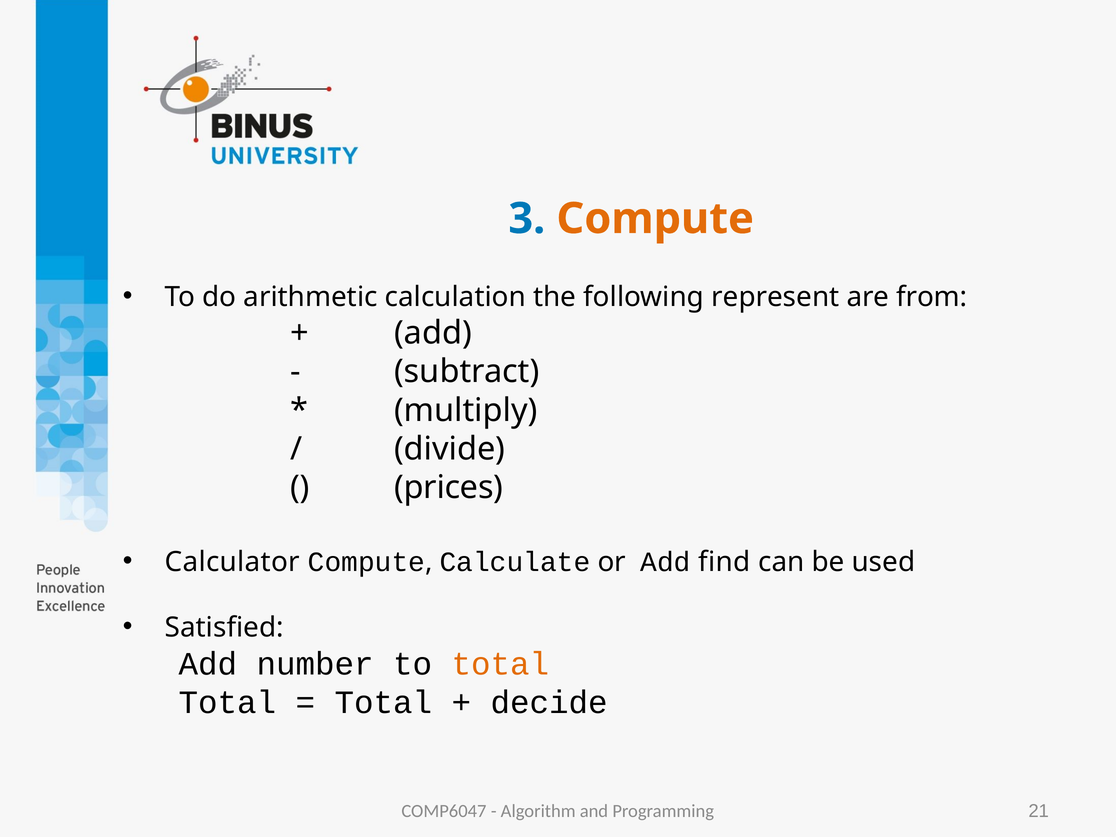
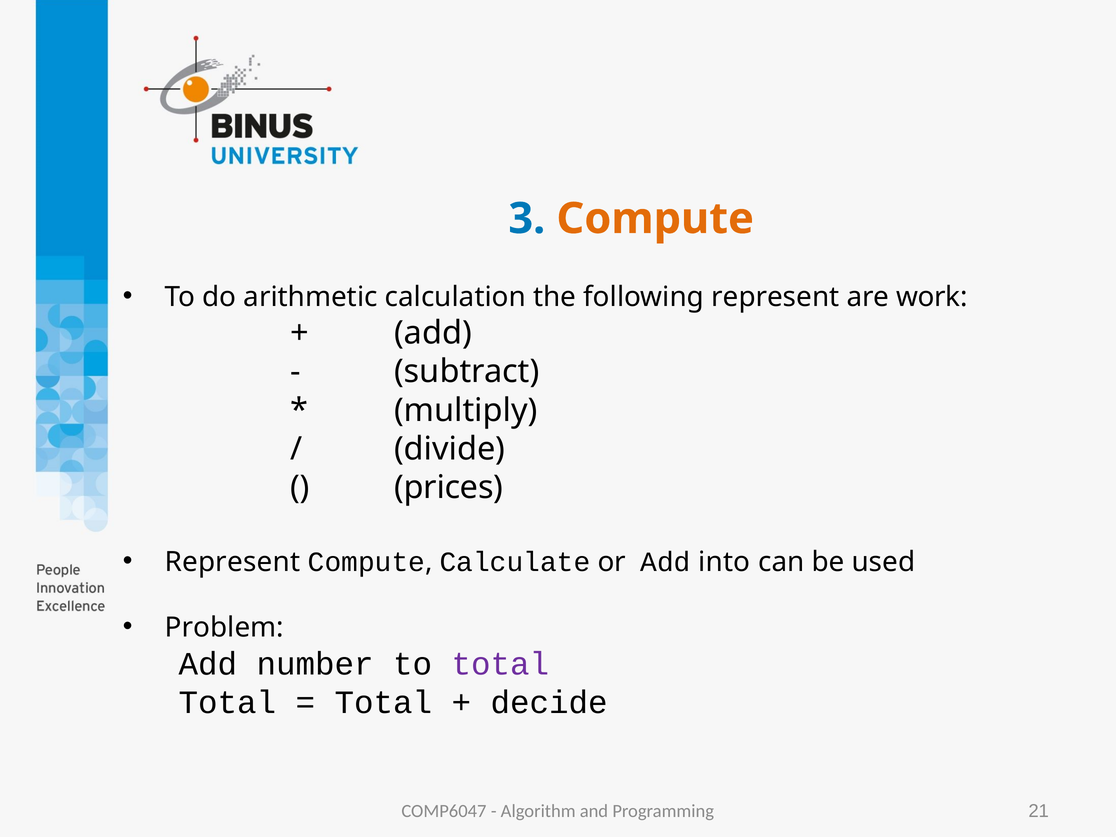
from: from -> work (932, 297)
Calculator: Calculator -> Represent (232, 562)
find: find -> into (724, 562)
Satisfied: Satisfied -> Problem (224, 628)
total colour: orange -> purple (501, 664)
